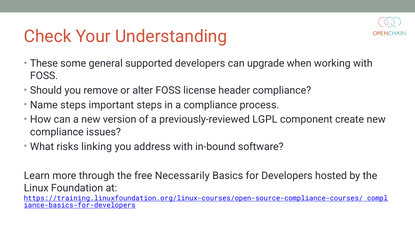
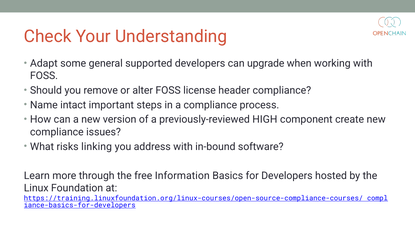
These: These -> Adapt (44, 63)
Name steps: steps -> intact (73, 105)
LGPL: LGPL -> HIGH (265, 119)
Necessarily: Necessarily -> Information (182, 175)
